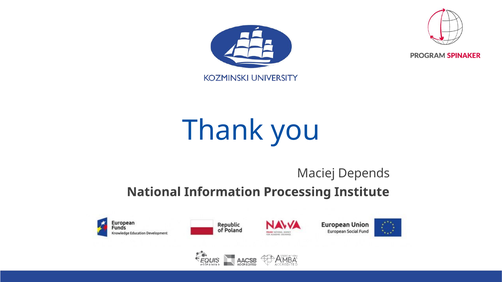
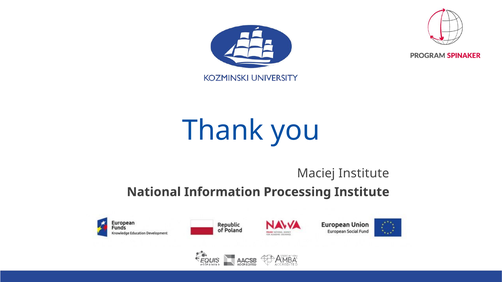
Maciej Depends: Depends -> Institute (364, 173)
